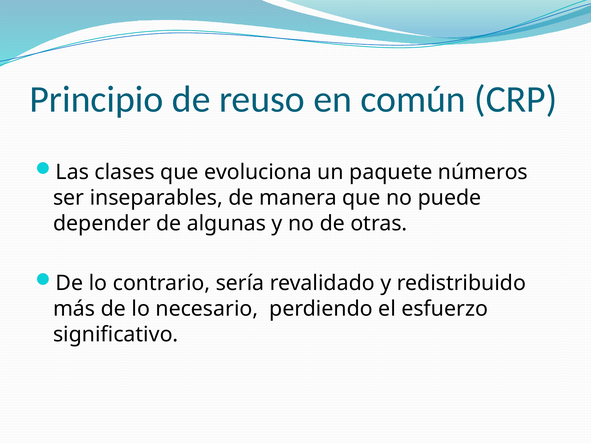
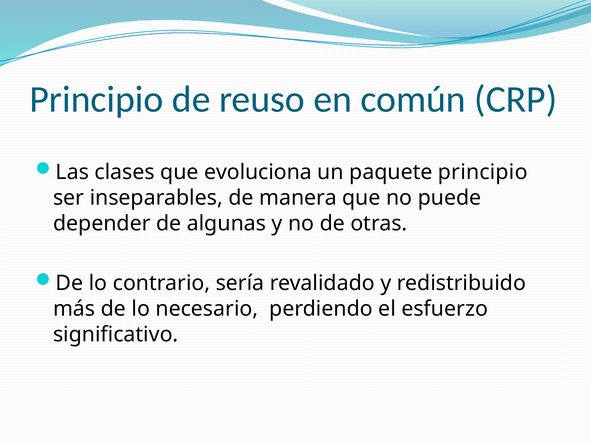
paquete números: números -> principio (483, 172)
